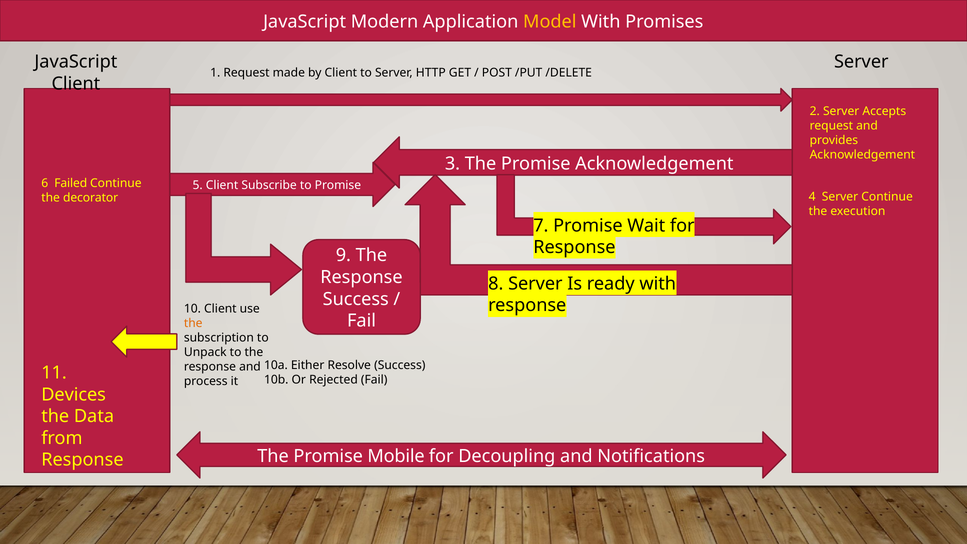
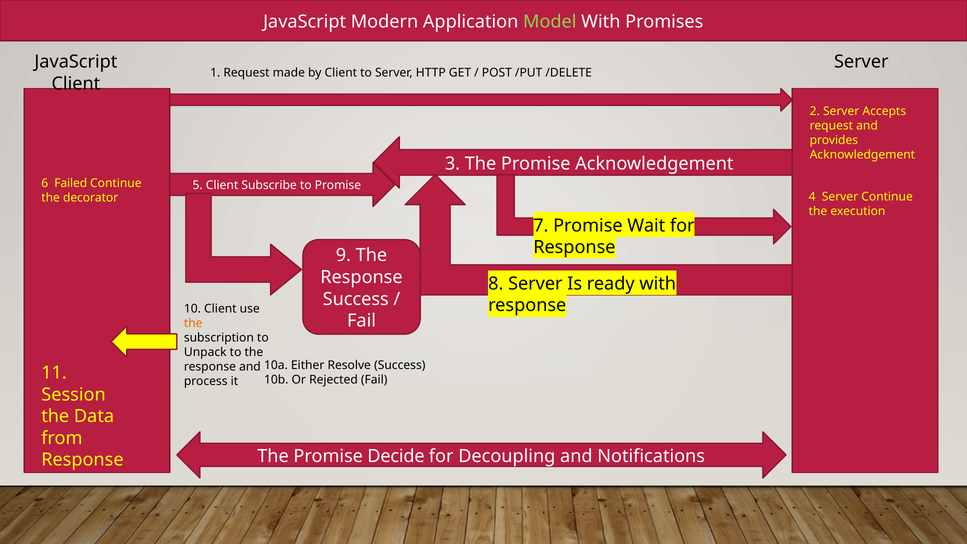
Model colour: yellow -> light green (550, 22)
Devices: Devices -> Session (74, 395)
Mobile: Mobile -> Decide (396, 456)
